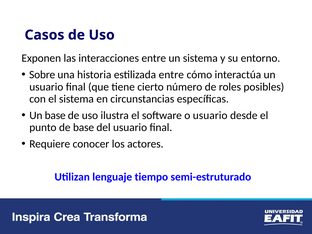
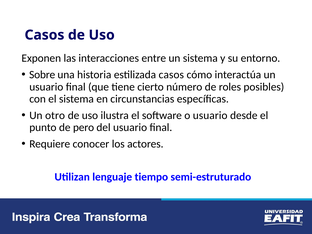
estilizada entre: entre -> casos (171, 75)
Un base: base -> otro (55, 115)
de base: base -> pero (84, 128)
